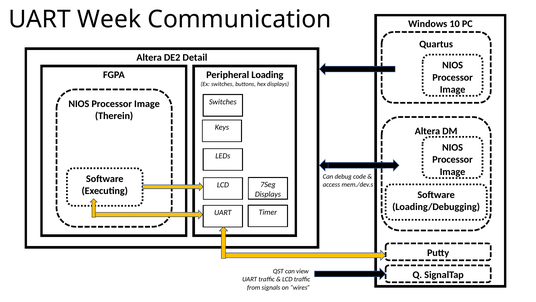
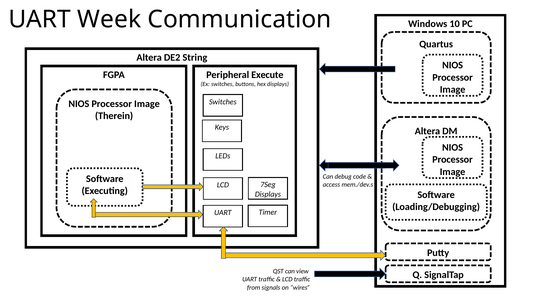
Detail: Detail -> String (195, 57)
Loading: Loading -> Execute (267, 75)
